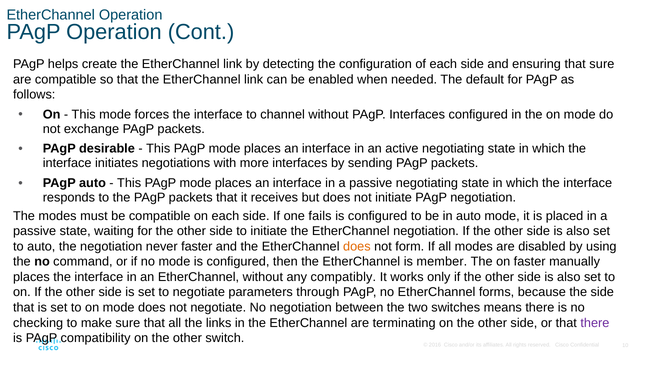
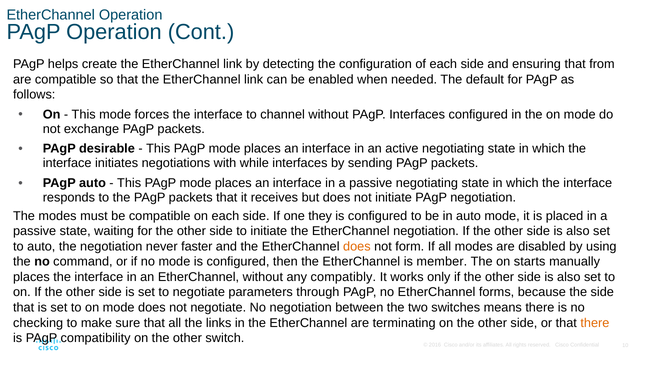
that sure: sure -> from (602, 64)
more: more -> while (254, 163)
fails: fails -> they (320, 216)
on faster: faster -> starts (530, 261)
there colour: purple -> orange (595, 322)
